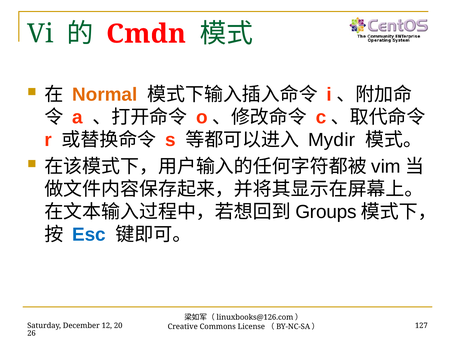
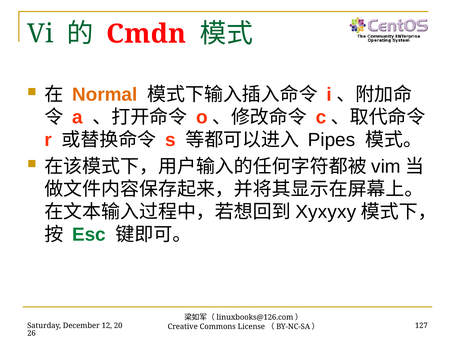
Mydir: Mydir -> Pipes (332, 140)
Groups: Groups -> Xyxyxy (326, 212)
Esc colour: blue -> green (89, 235)
